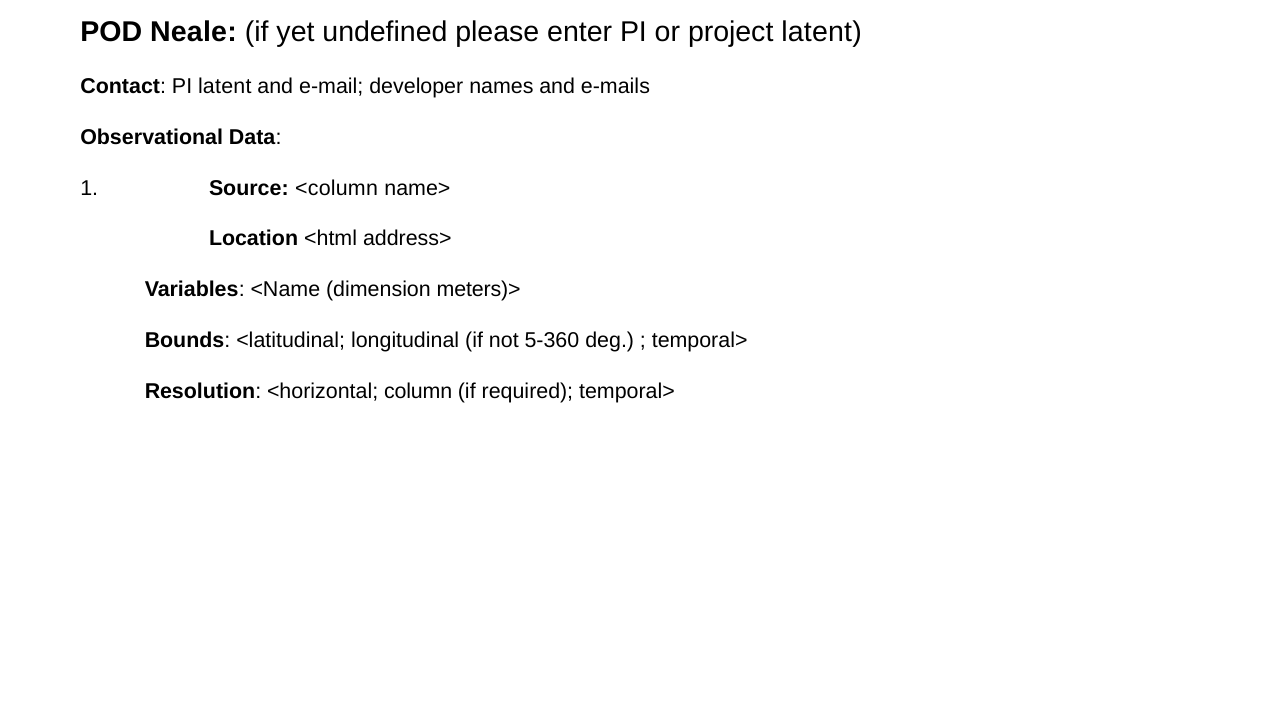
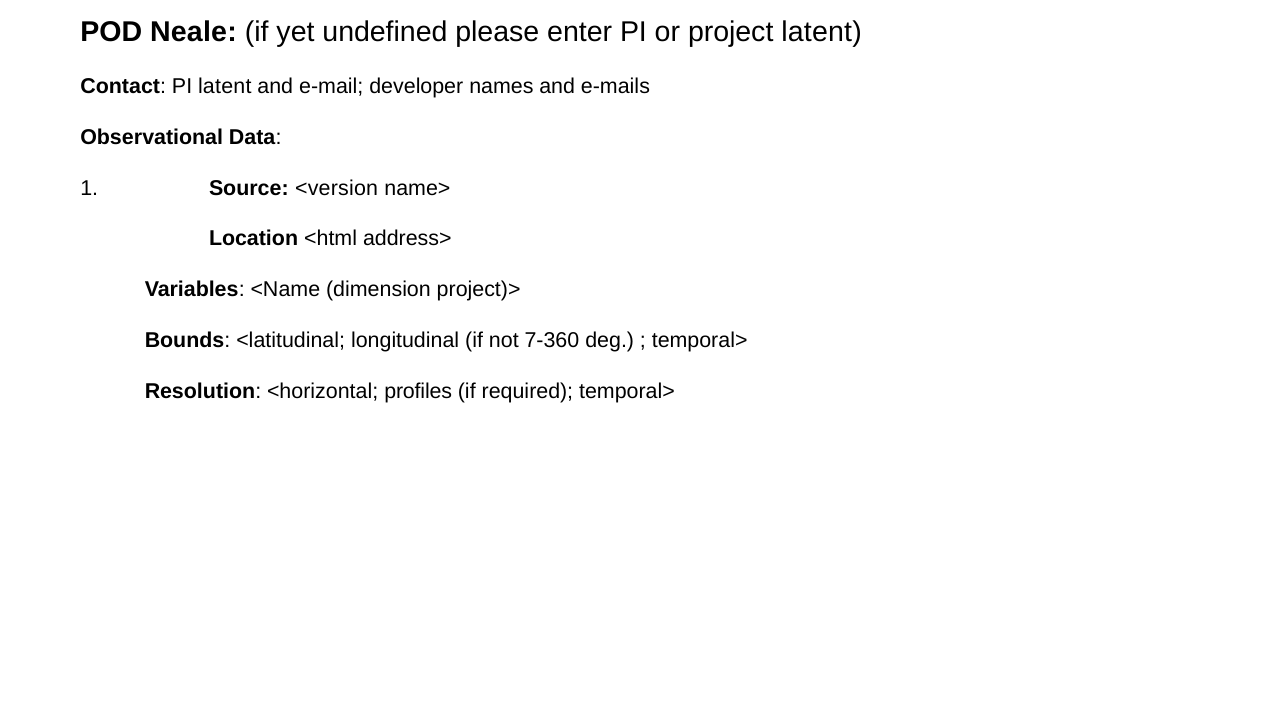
<column: <column -> <version (337, 188)
meters)>: meters)> -> project)> (479, 289)
5-360: 5-360 -> 7-360 (552, 340)
column: column -> profiles (418, 391)
